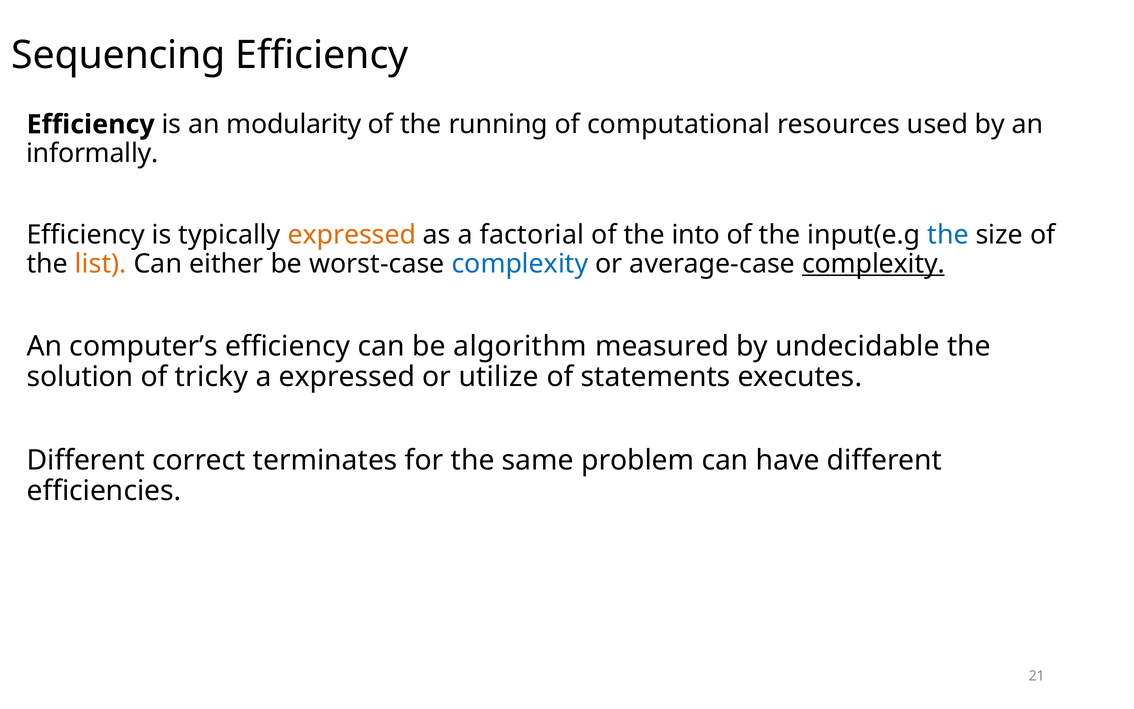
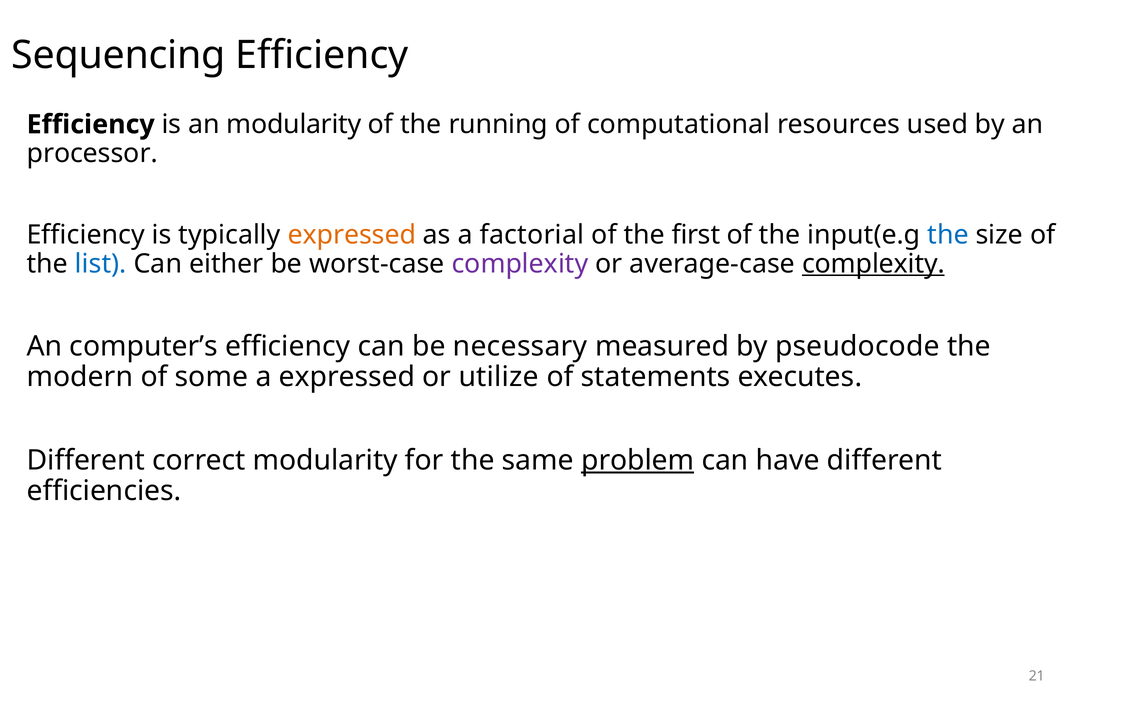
informally: informally -> processor (92, 153)
into: into -> first (696, 235)
list colour: orange -> blue (101, 264)
complexity colour: blue -> purple (520, 264)
algorithm: algorithm -> necessary (520, 346)
undecidable: undecidable -> pseudocode (857, 346)
solution: solution -> modern (80, 377)
tricky: tricky -> some (211, 377)
correct terminates: terminates -> modularity (325, 460)
problem underline: none -> present (638, 460)
